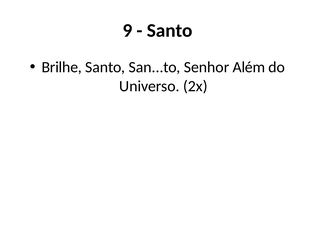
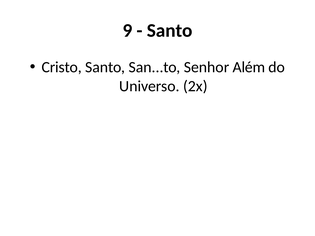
Brilhe: Brilhe -> Cristo (62, 67)
